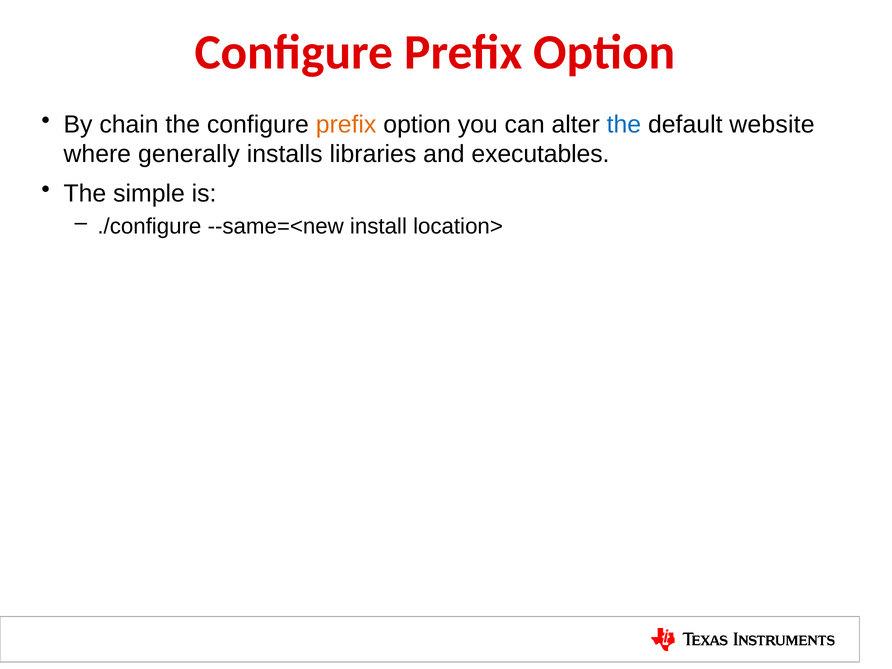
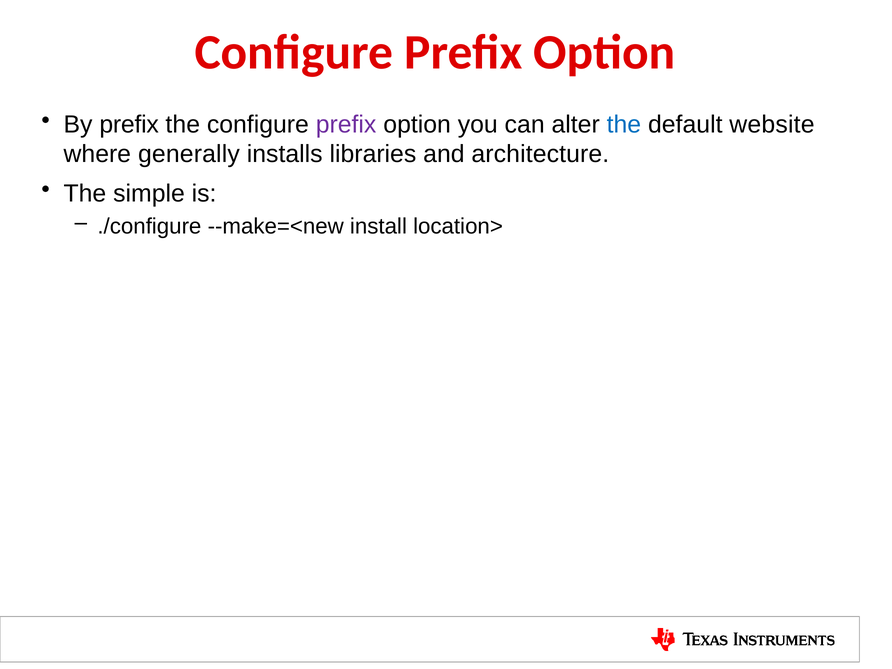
By chain: chain -> prefix (129, 124)
prefix colour: orange -> purple (346, 124)
executables: executables -> architecture (540, 154)
--same=<new: --same=<new -> --make=<new (276, 226)
